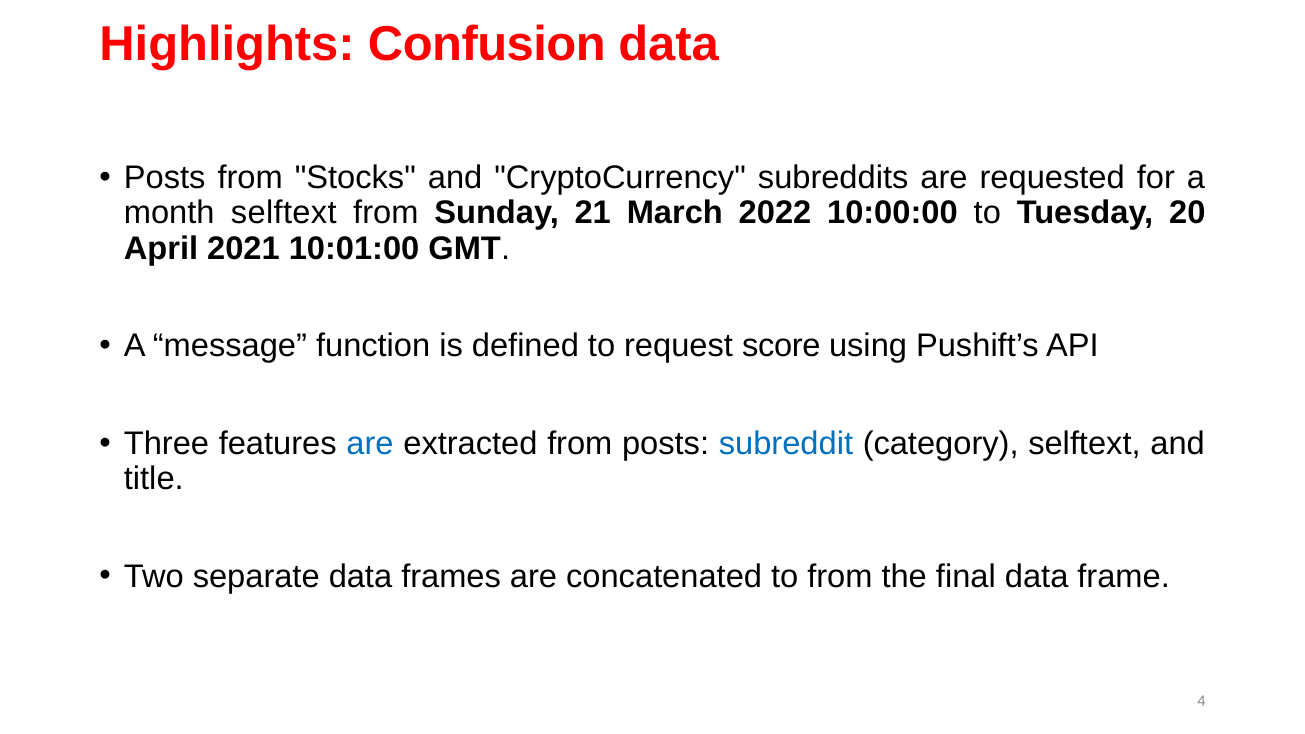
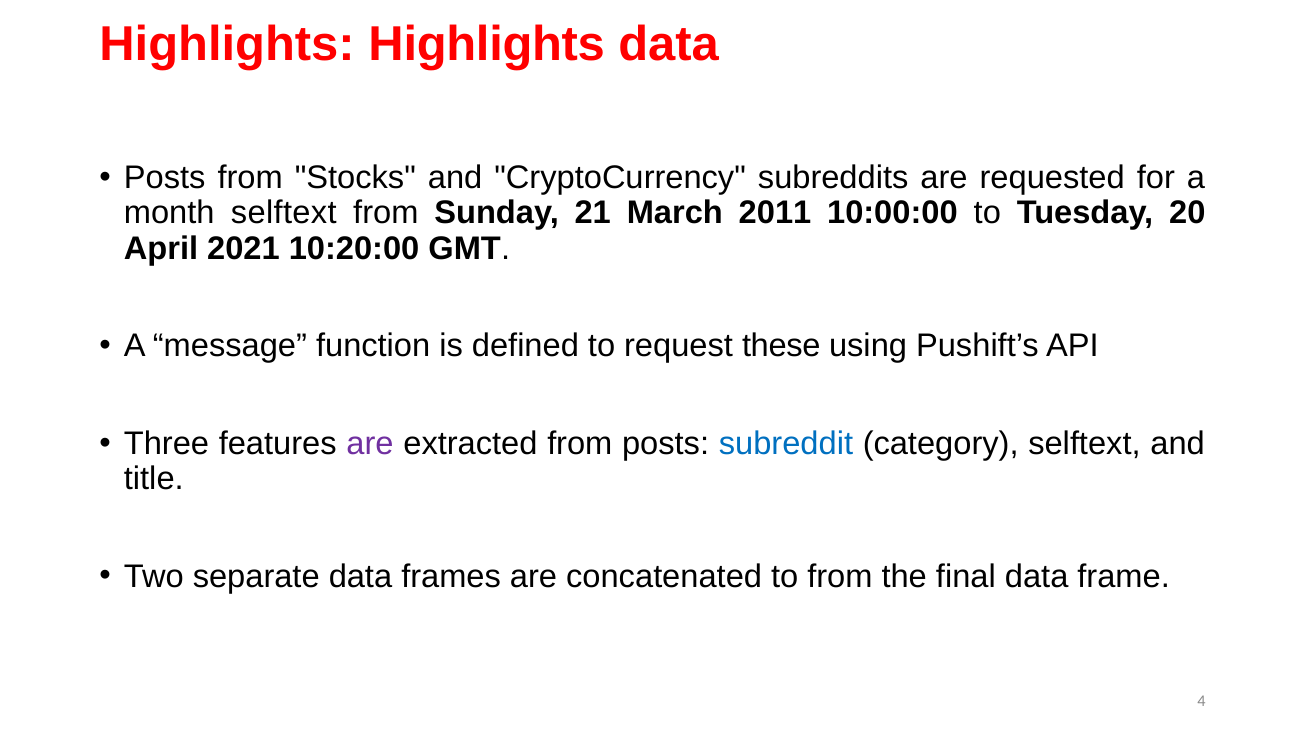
Highlights Confusion: Confusion -> Highlights (487, 45)
2022: 2022 -> 2011 (775, 213)
10:01:00: 10:01:00 -> 10:20:00 (354, 248)
score: score -> these (781, 346)
are colour: blue -> purple (370, 444)
